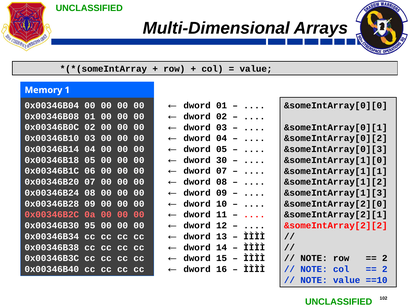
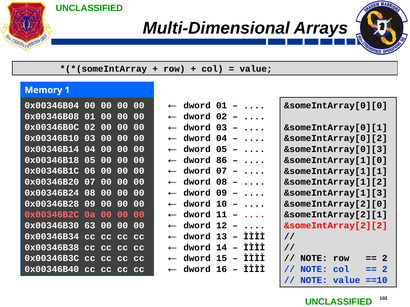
30: 30 -> 86 (222, 160)
95: 95 -> 63 (90, 226)
